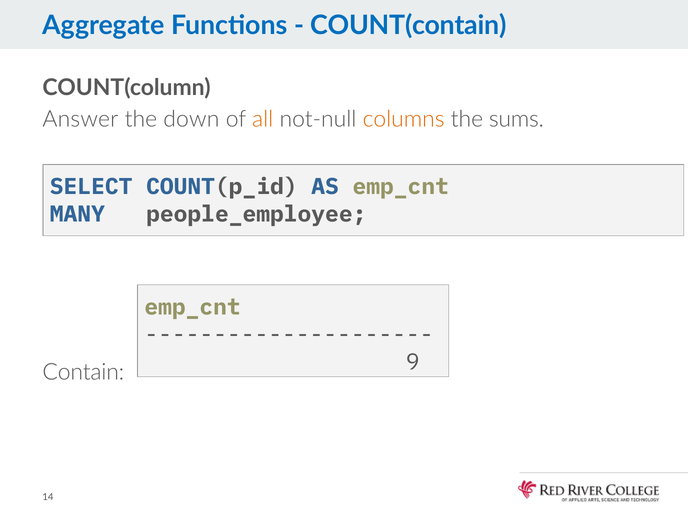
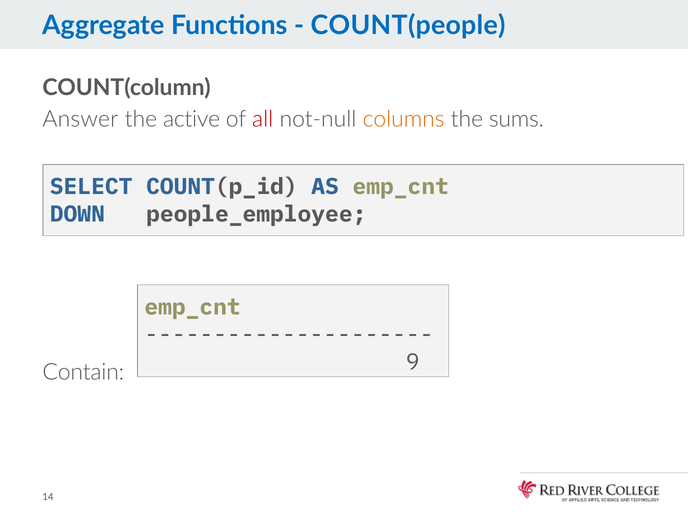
COUNT(contain: COUNT(contain -> COUNT(people (408, 25)
down: down -> active (192, 119)
all colour: orange -> red (263, 119)
MANY: MANY -> DOWN (77, 214)
